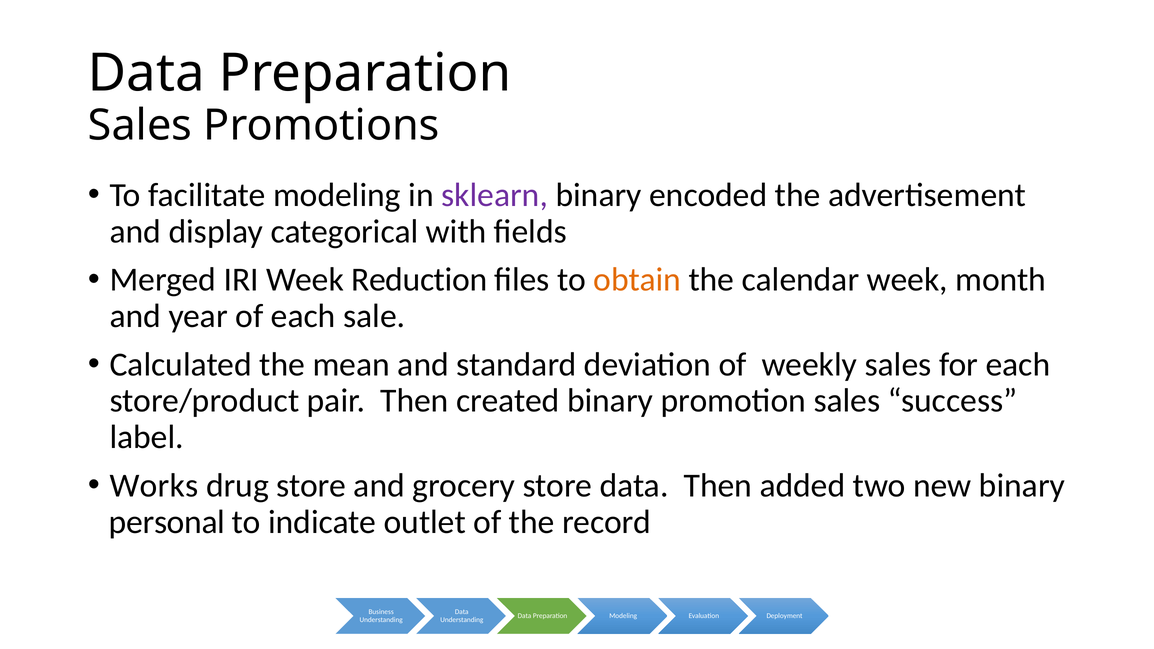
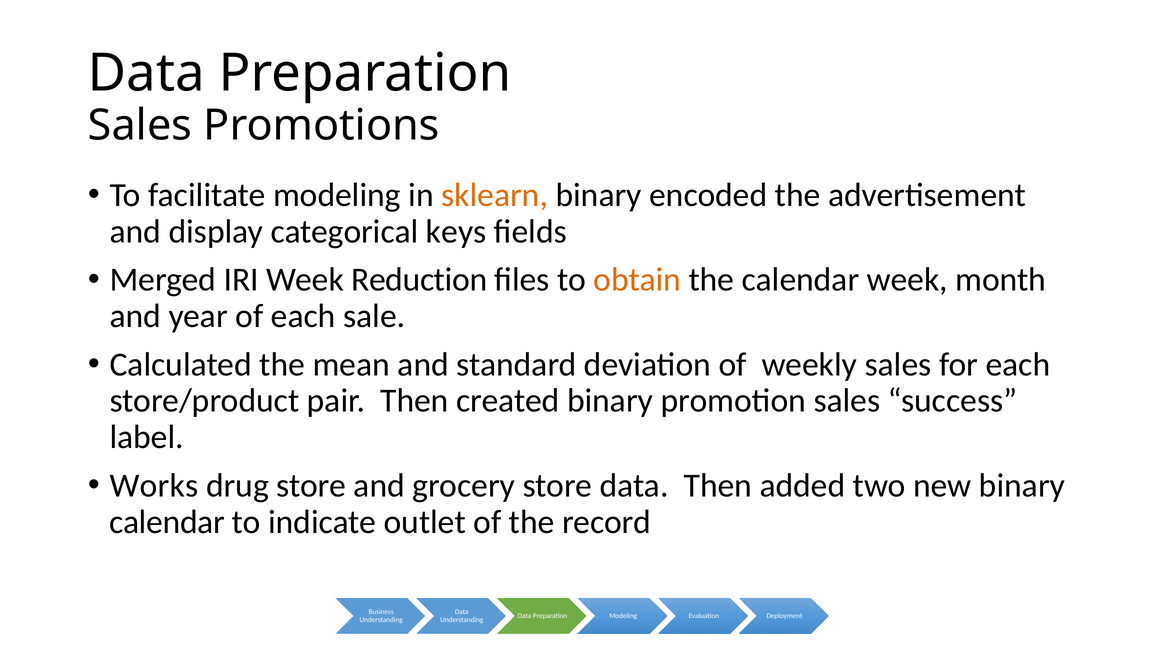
sklearn colour: purple -> orange (495, 195)
with: with -> keys (456, 231)
personal: personal -> calendar (167, 522)
